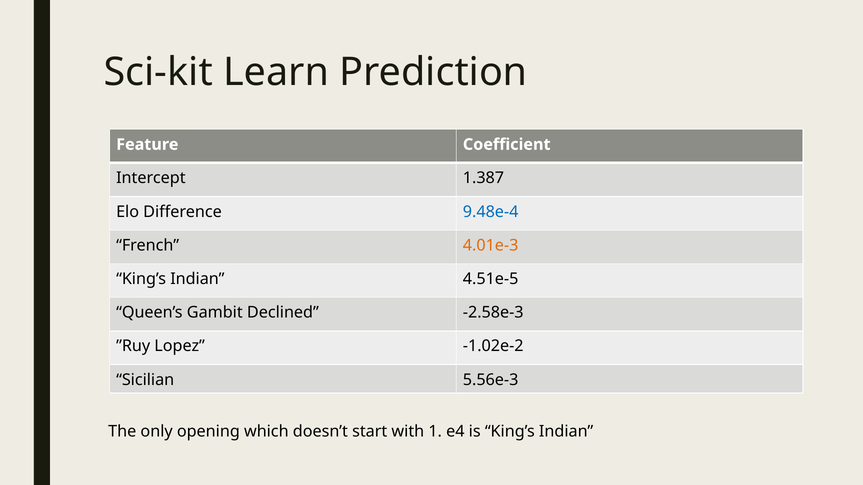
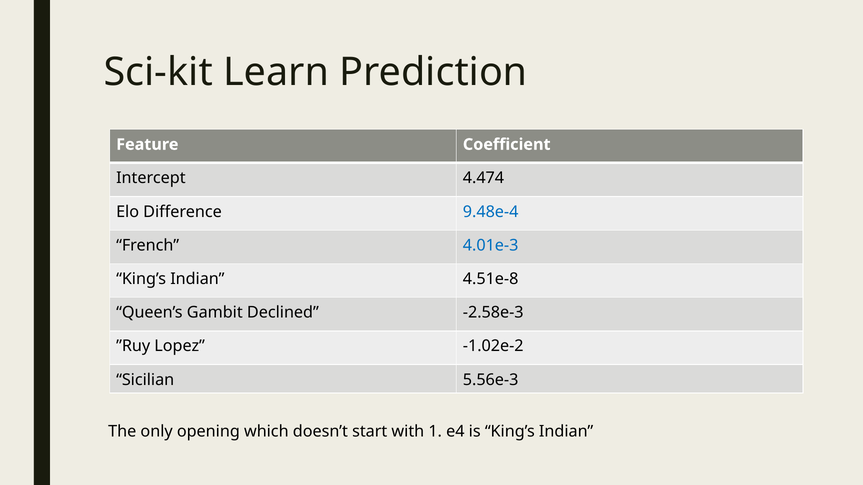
1.387: 1.387 -> 4.474 (483, 178)
4.01e-3 colour: orange -> blue (491, 246)
4.51e-5: 4.51e-5 -> 4.51e-8 (491, 279)
